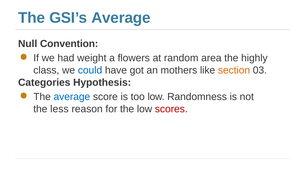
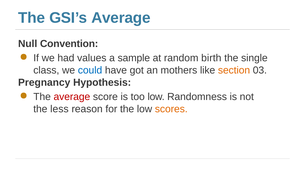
weight: weight -> values (92, 58)
flowers: flowers -> sample (134, 58)
area: area -> birth (211, 58)
highly: highly -> single (254, 58)
Categories: Categories -> Pregnancy (44, 82)
average colour: blue -> red (72, 97)
scores colour: red -> orange (171, 109)
